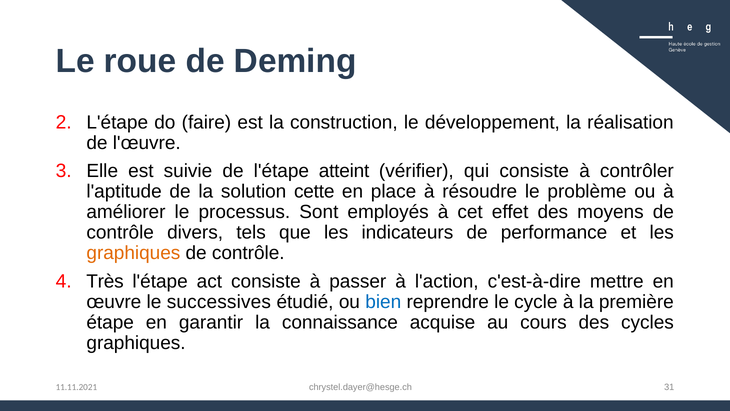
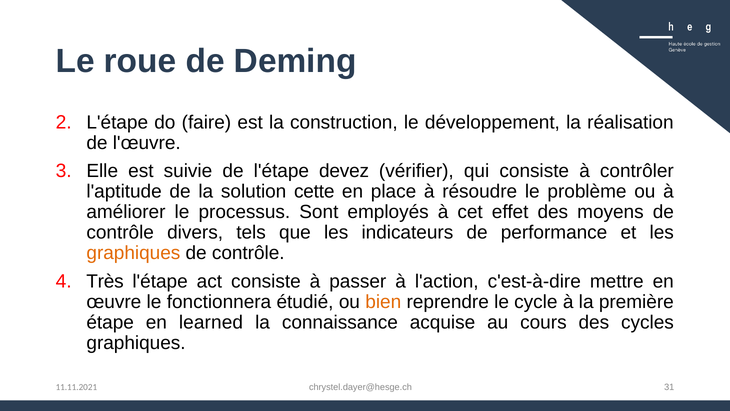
atteint: atteint -> devez (344, 171)
successives: successives -> fonctionnera (219, 302)
bien colour: blue -> orange (383, 302)
garantir: garantir -> learned (211, 322)
